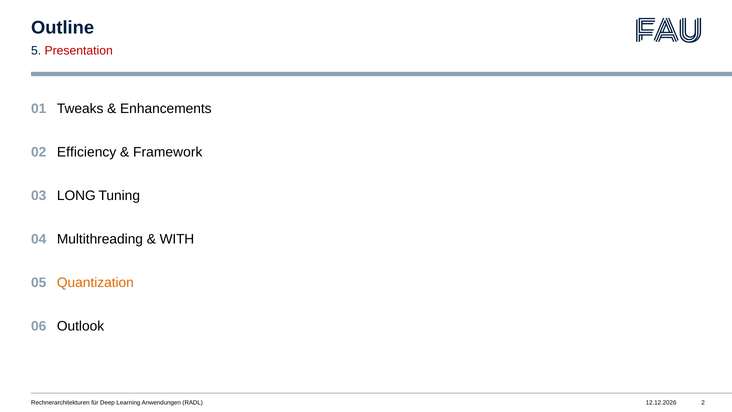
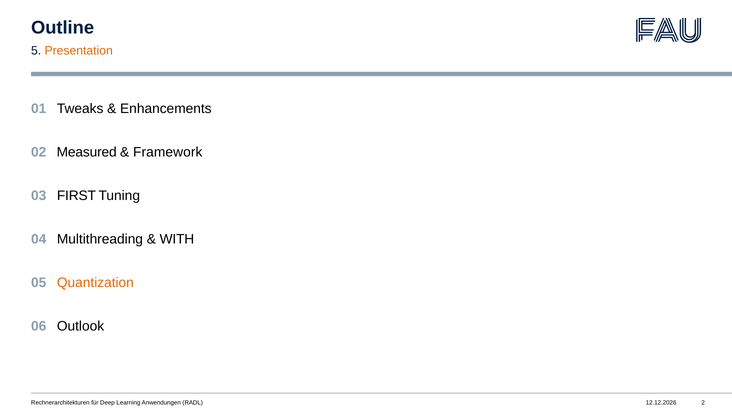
Presentation colour: red -> orange (79, 51)
Efficiency: Efficiency -> Measured (87, 152)
LONG: LONG -> FIRST (76, 196)
